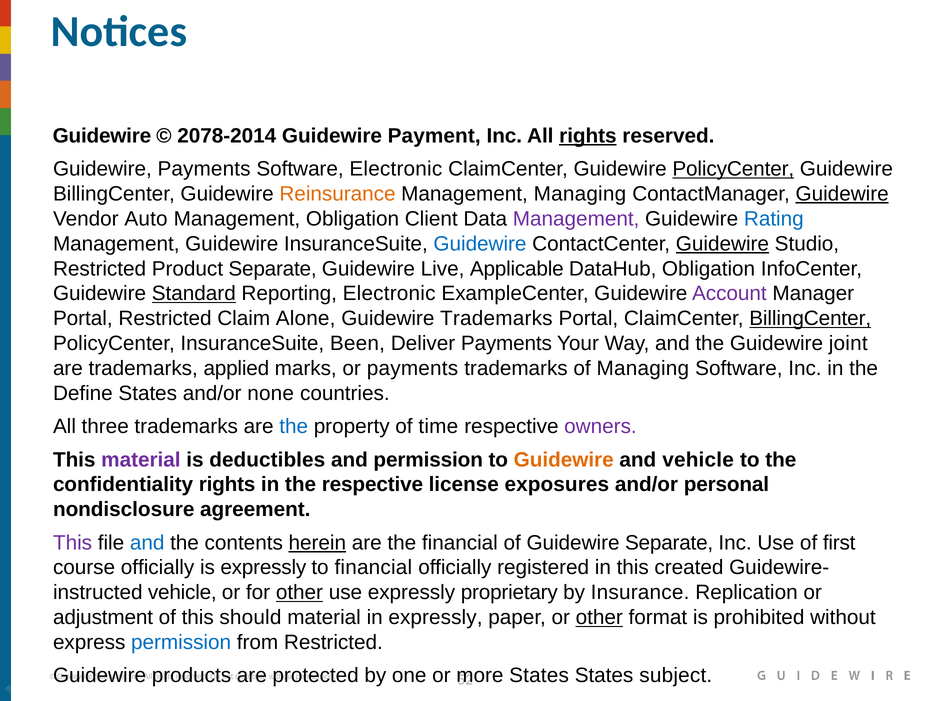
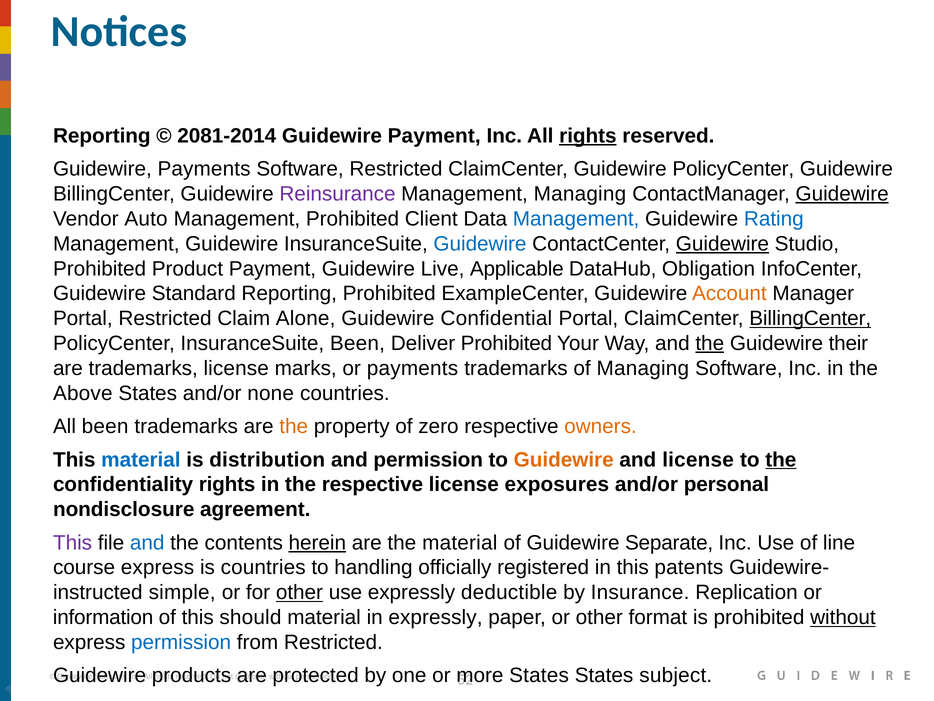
Guidewire: Guidewire -> Reporting (102, 136)
2078-2014: 2078-2014 -> 2081-2014 (227, 136)
Software Electronic: Electronic -> Restricted (396, 169)
PolicyCenter underline: present -> none (733, 169)
Reinsurance colour: orange -> purple (338, 194)
Management Obligation: Obligation -> Prohibited (353, 219)
Management colour: purple -> blue (576, 219)
Restricted: Restricted -> Prohibited (100, 268)
Product Separate: Separate -> Payment (272, 268)
Standard underline: present -> none (194, 293)
Reporting Electronic: Electronic -> Prohibited (389, 293)
Account colour: purple -> orange (729, 293)
Guidewire Trademarks: Trademarks -> Confidential (496, 318)
Deliver Payments: Payments -> Prohibited (506, 343)
the underline: none -> present (710, 343)
joint: joint -> their (848, 343)
trademarks applied: applied -> license (236, 368)
Define: Define -> Above (83, 393)
All three: three -> been (105, 426)
the colour: blue -> orange (294, 426)
time: time -> zero (438, 426)
owners colour: purple -> orange (600, 426)
material colour: purple -> blue (141, 459)
deductibles: deductibles -> distribution (267, 459)
and vehicle: vehicle -> license (698, 459)
the underline: none -> present (781, 459)
the financial: financial -> material (460, 542)
first: first -> line (839, 542)
course officially: officially -> express (157, 567)
is expressly: expressly -> countries (263, 567)
to financial: financial -> handling (373, 567)
created: created -> patents (689, 567)
vehicle: vehicle -> simple (182, 592)
proprietary: proprietary -> deductible (509, 592)
adjustment: adjustment -> information (103, 617)
other underline: present -> none (599, 617)
without underline: none -> present (843, 617)
